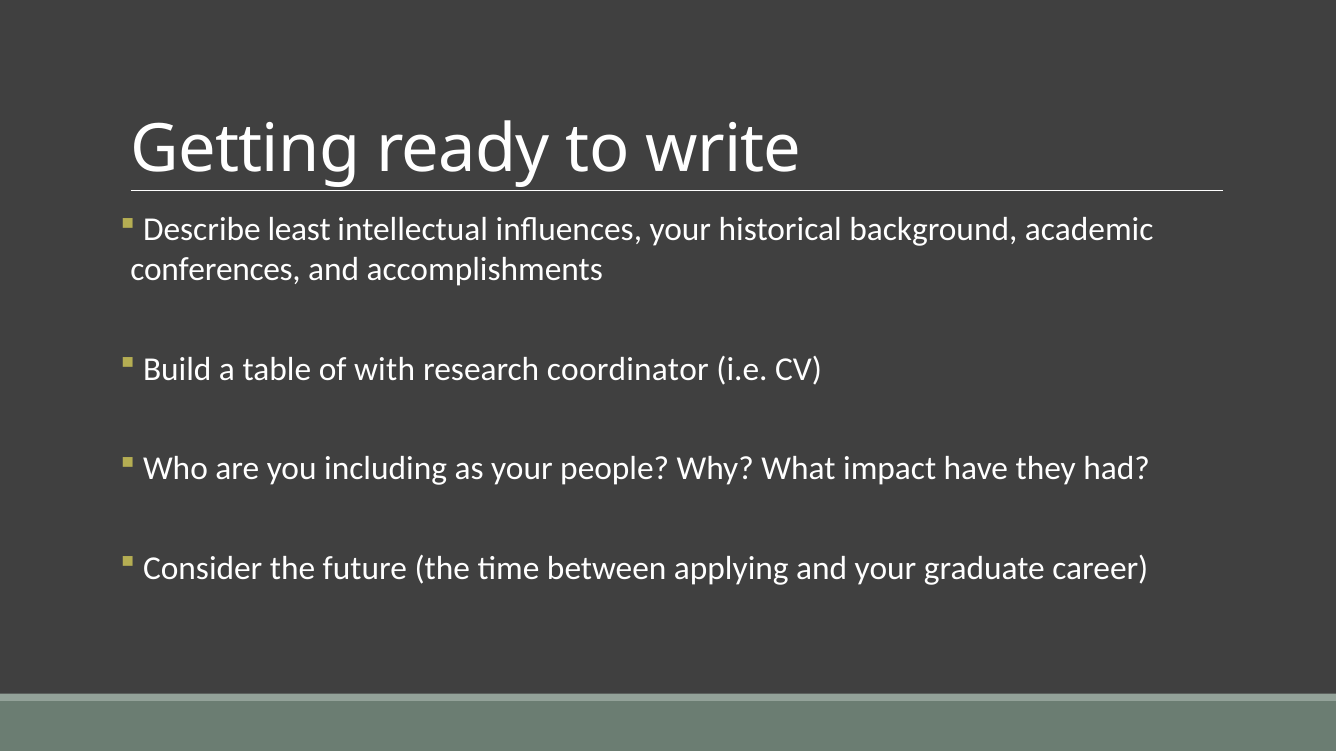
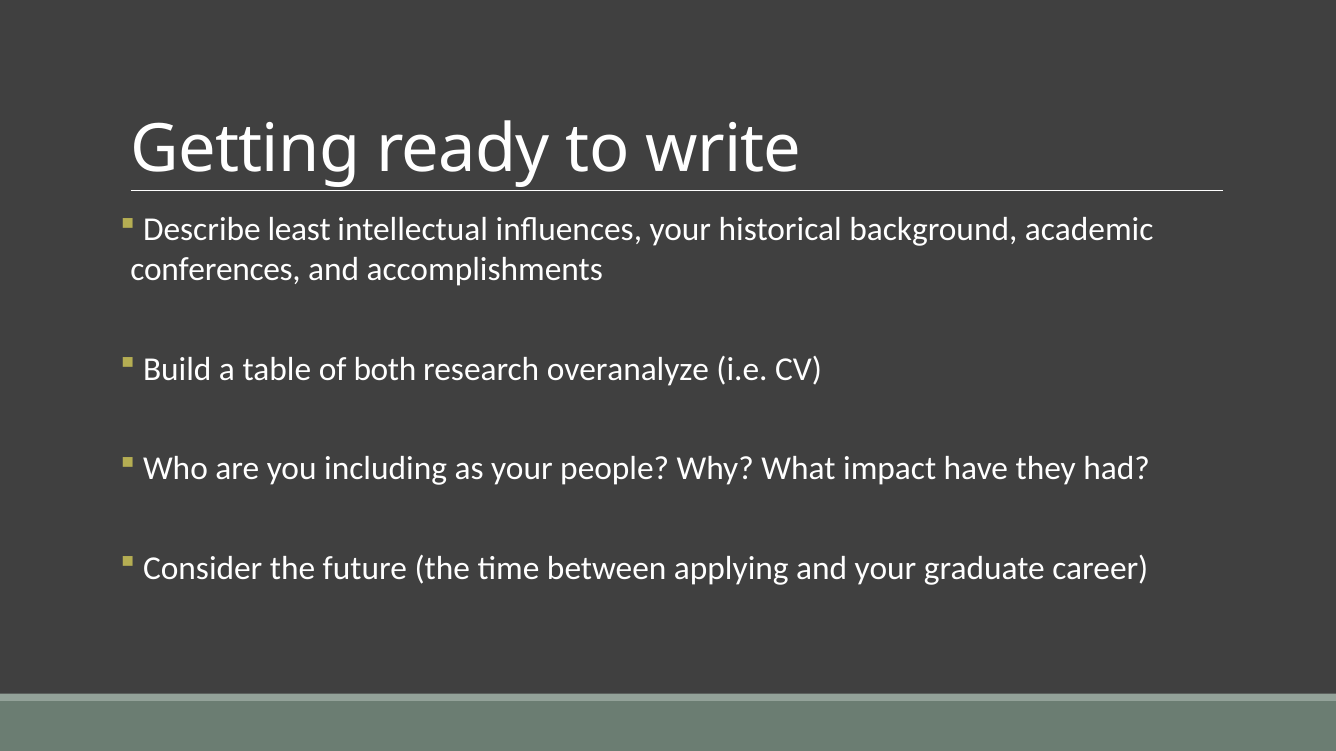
with: with -> both (385, 369)
coordinator: coordinator -> overanalyze (628, 369)
